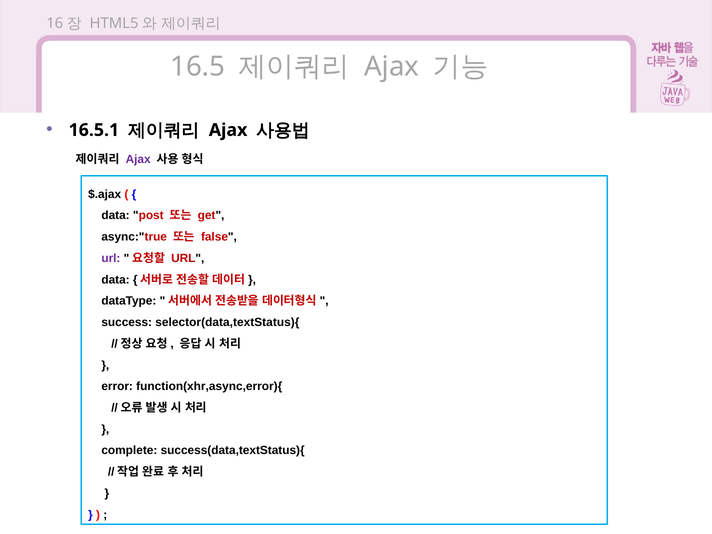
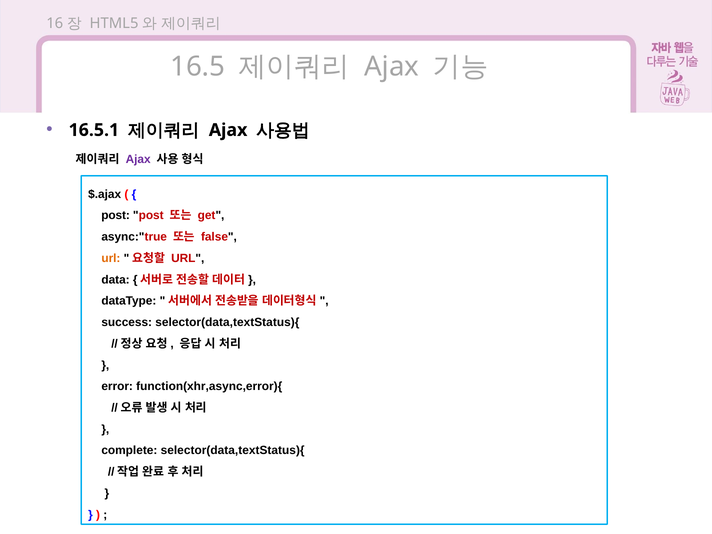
data: data -> post (116, 216)
url colour: purple -> orange (111, 258)
complete success(data,textStatus){: success(data,textStatus){ -> selector(data,textStatus){ (233, 451)
